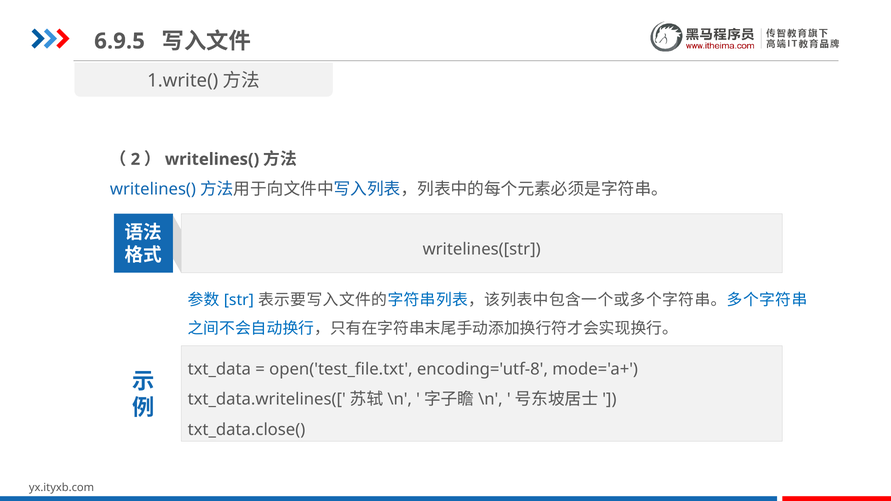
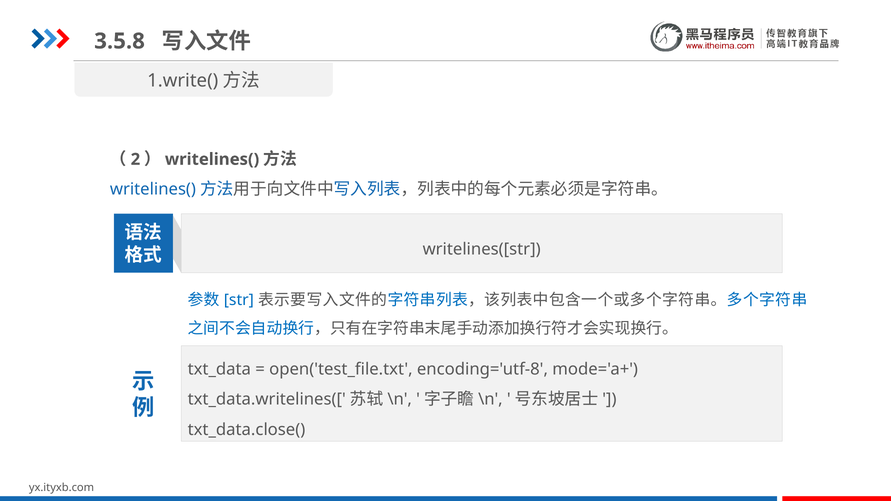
6.9.5: 6.9.5 -> 3.5.8 (120, 41)
